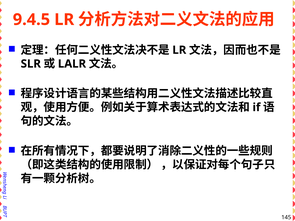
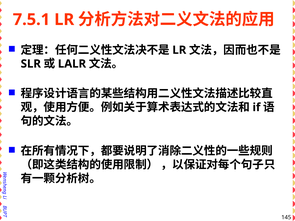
9.4.5: 9.4.5 -> 7.5.1 (31, 20)
